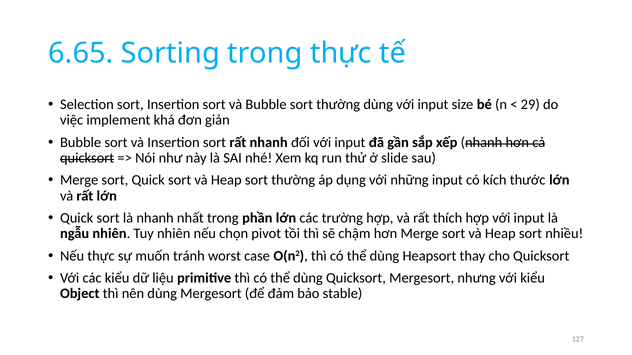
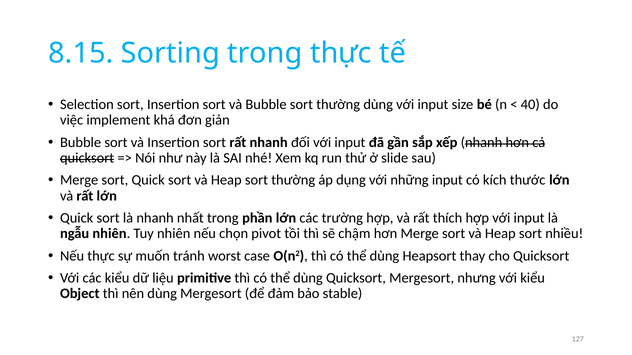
6.65: 6.65 -> 8.15 (81, 53)
29: 29 -> 40 (530, 105)
